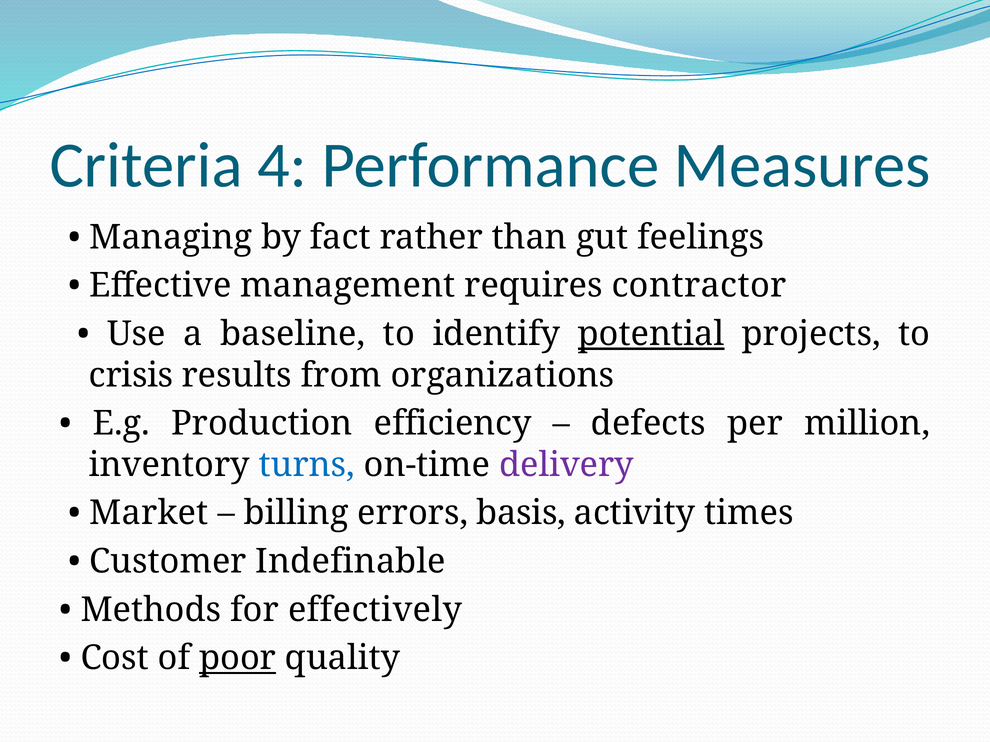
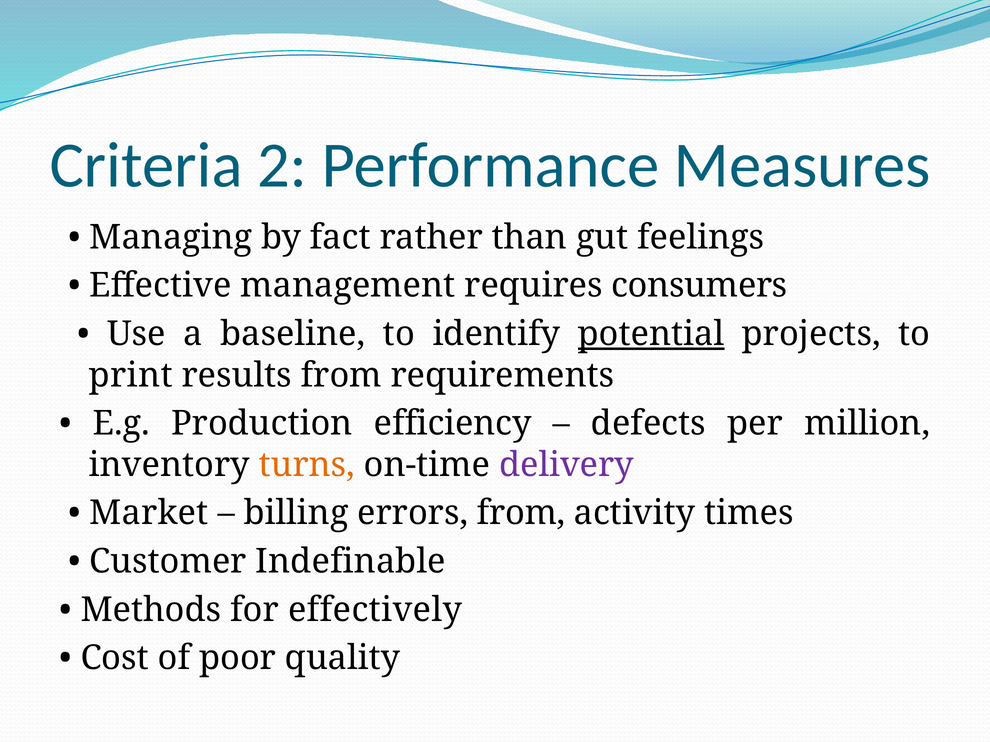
4: 4 -> 2 (282, 166)
contractor: contractor -> consumers (699, 286)
crisis: crisis -> print (131, 375)
organizations: organizations -> requirements (502, 375)
turns colour: blue -> orange (307, 465)
errors basis: basis -> from (521, 513)
poor underline: present -> none (238, 659)
